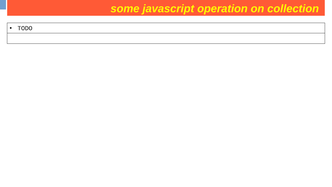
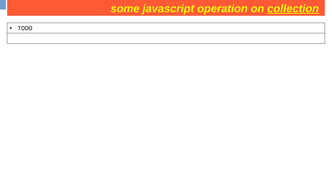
collection underline: none -> present (293, 9)
